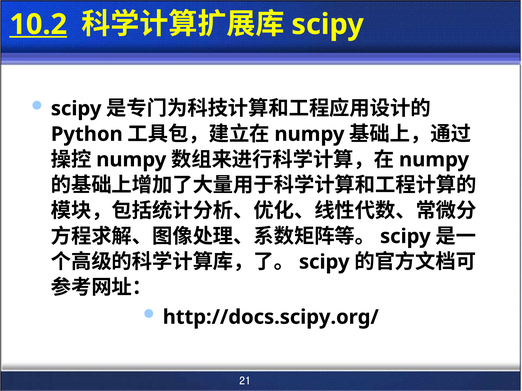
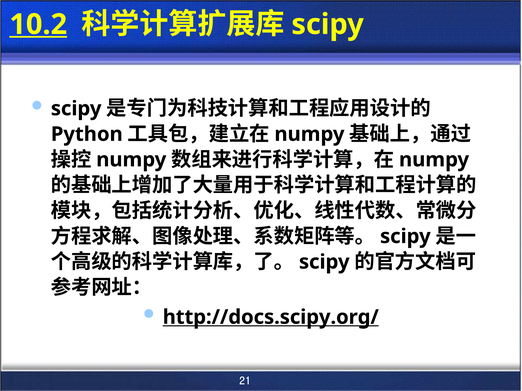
http://docs.scipy.org/ underline: none -> present (271, 317)
